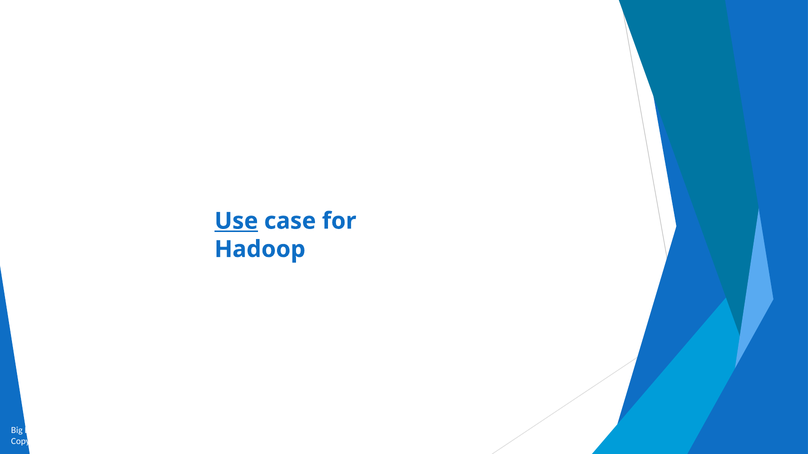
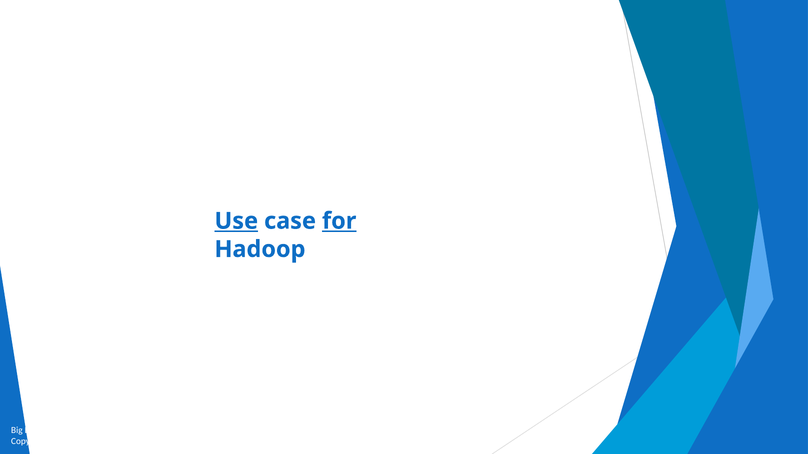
for underline: none -> present (339, 221)
